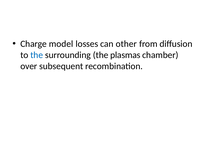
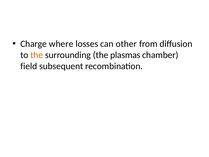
model: model -> where (61, 44)
the colour: blue -> orange (37, 55)
over: over -> field (29, 66)
